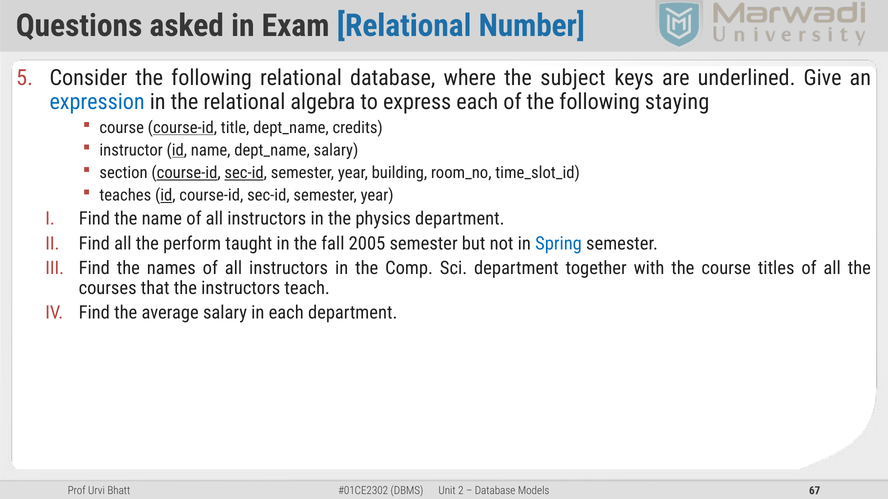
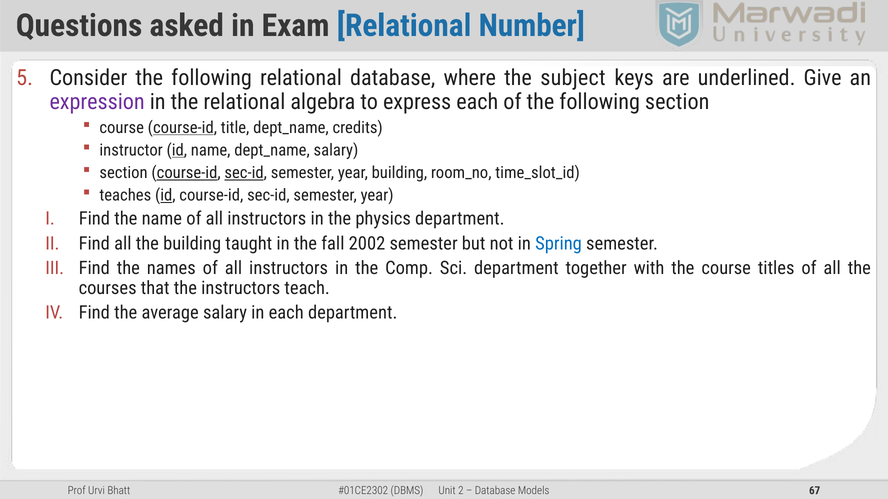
expression colour: blue -> purple (97, 102)
following staying: staying -> section (677, 102)
the perform: perform -> building (192, 244)
2005: 2005 -> 2002 (367, 244)
